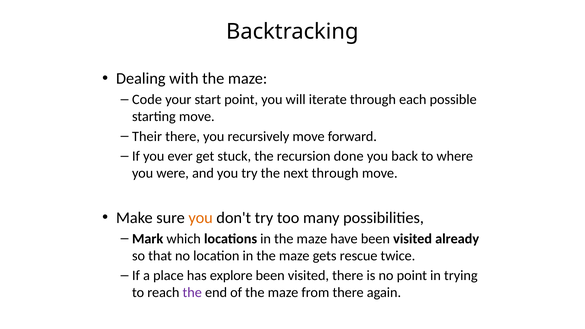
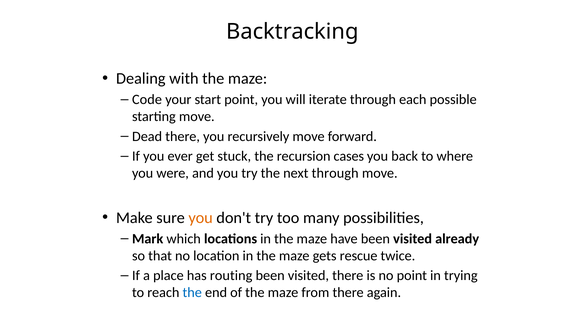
Their: Their -> Dead (147, 136)
done: done -> cases (349, 156)
explore: explore -> routing (231, 276)
the colour: purple -> blue (192, 293)
